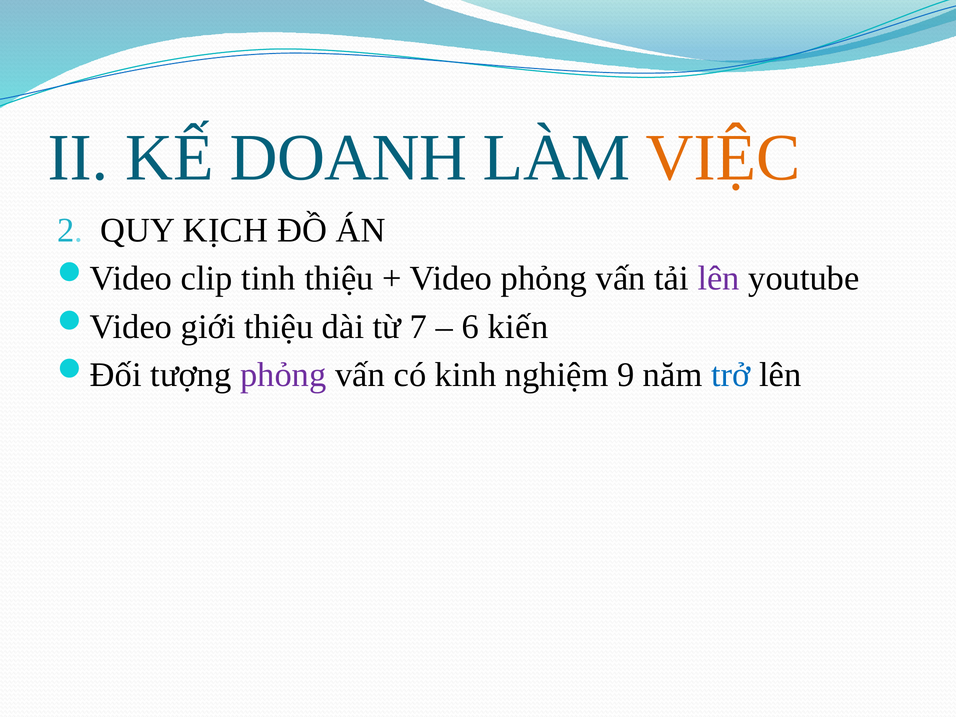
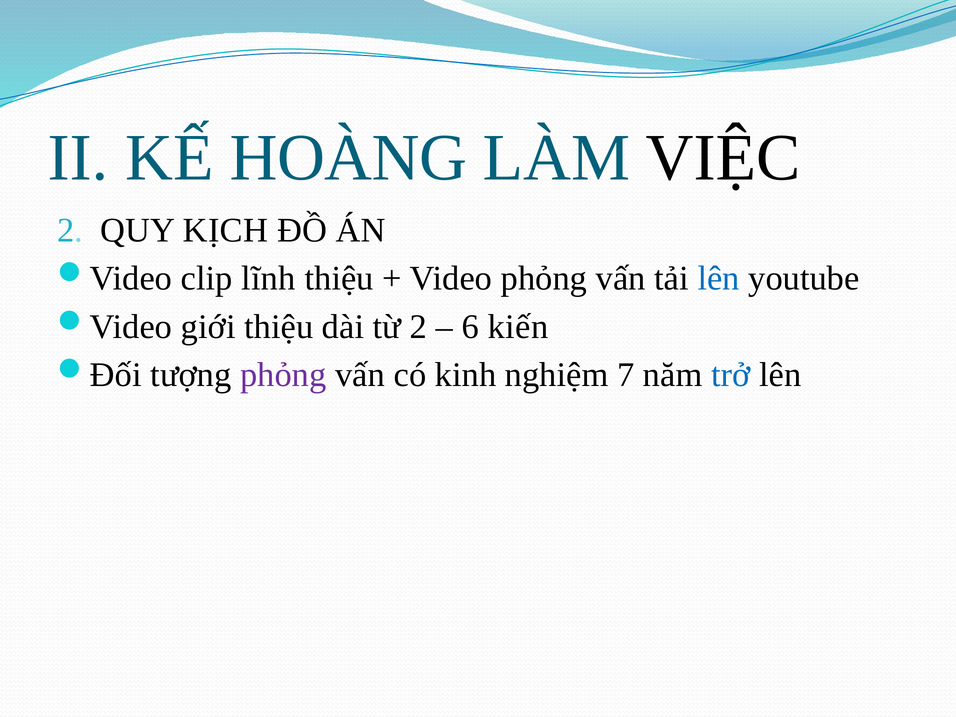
DOANH: DOANH -> HOÀNG (348, 158)
VIỆC colour: orange -> black (723, 158)
tinh: tinh -> lĩnh (269, 278)
lên colour: purple -> blue (719, 278)
từ 7: 7 -> 2 (418, 327)
9: 9 -> 7 (626, 375)
